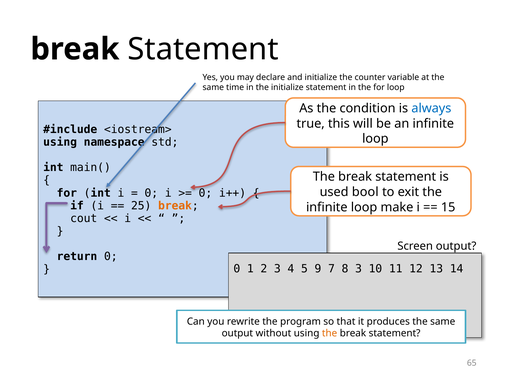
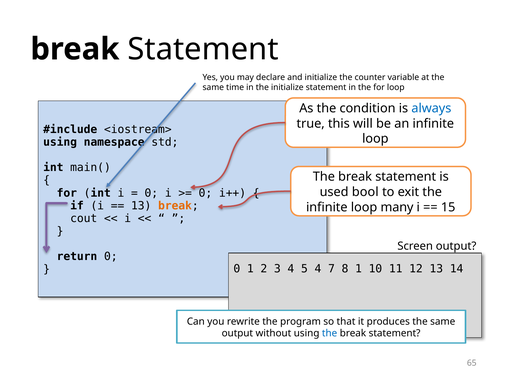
25: 25 -> 13 (141, 205)
make: make -> many (397, 207)
5 9: 9 -> 4 (318, 268)
8 3: 3 -> 1 (359, 268)
the colour: orange -> blue (330, 333)
